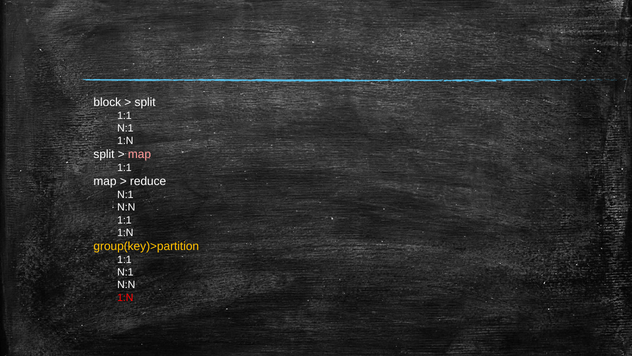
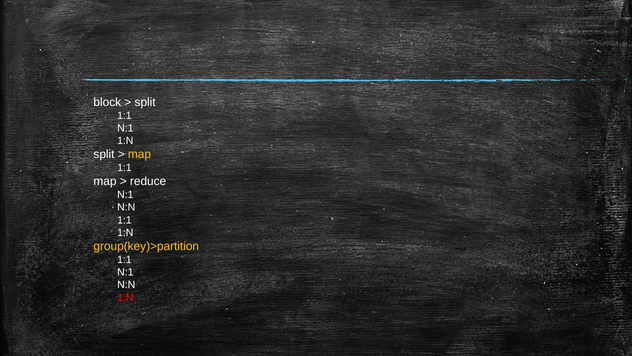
map colour: pink -> yellow (140, 154)
